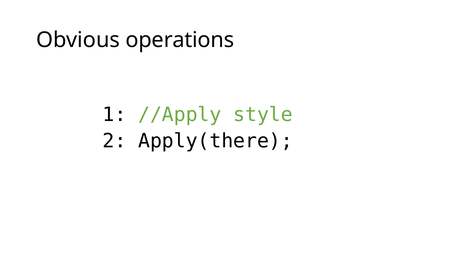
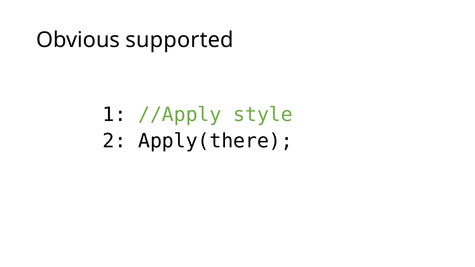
operations: operations -> supported (180, 40)
